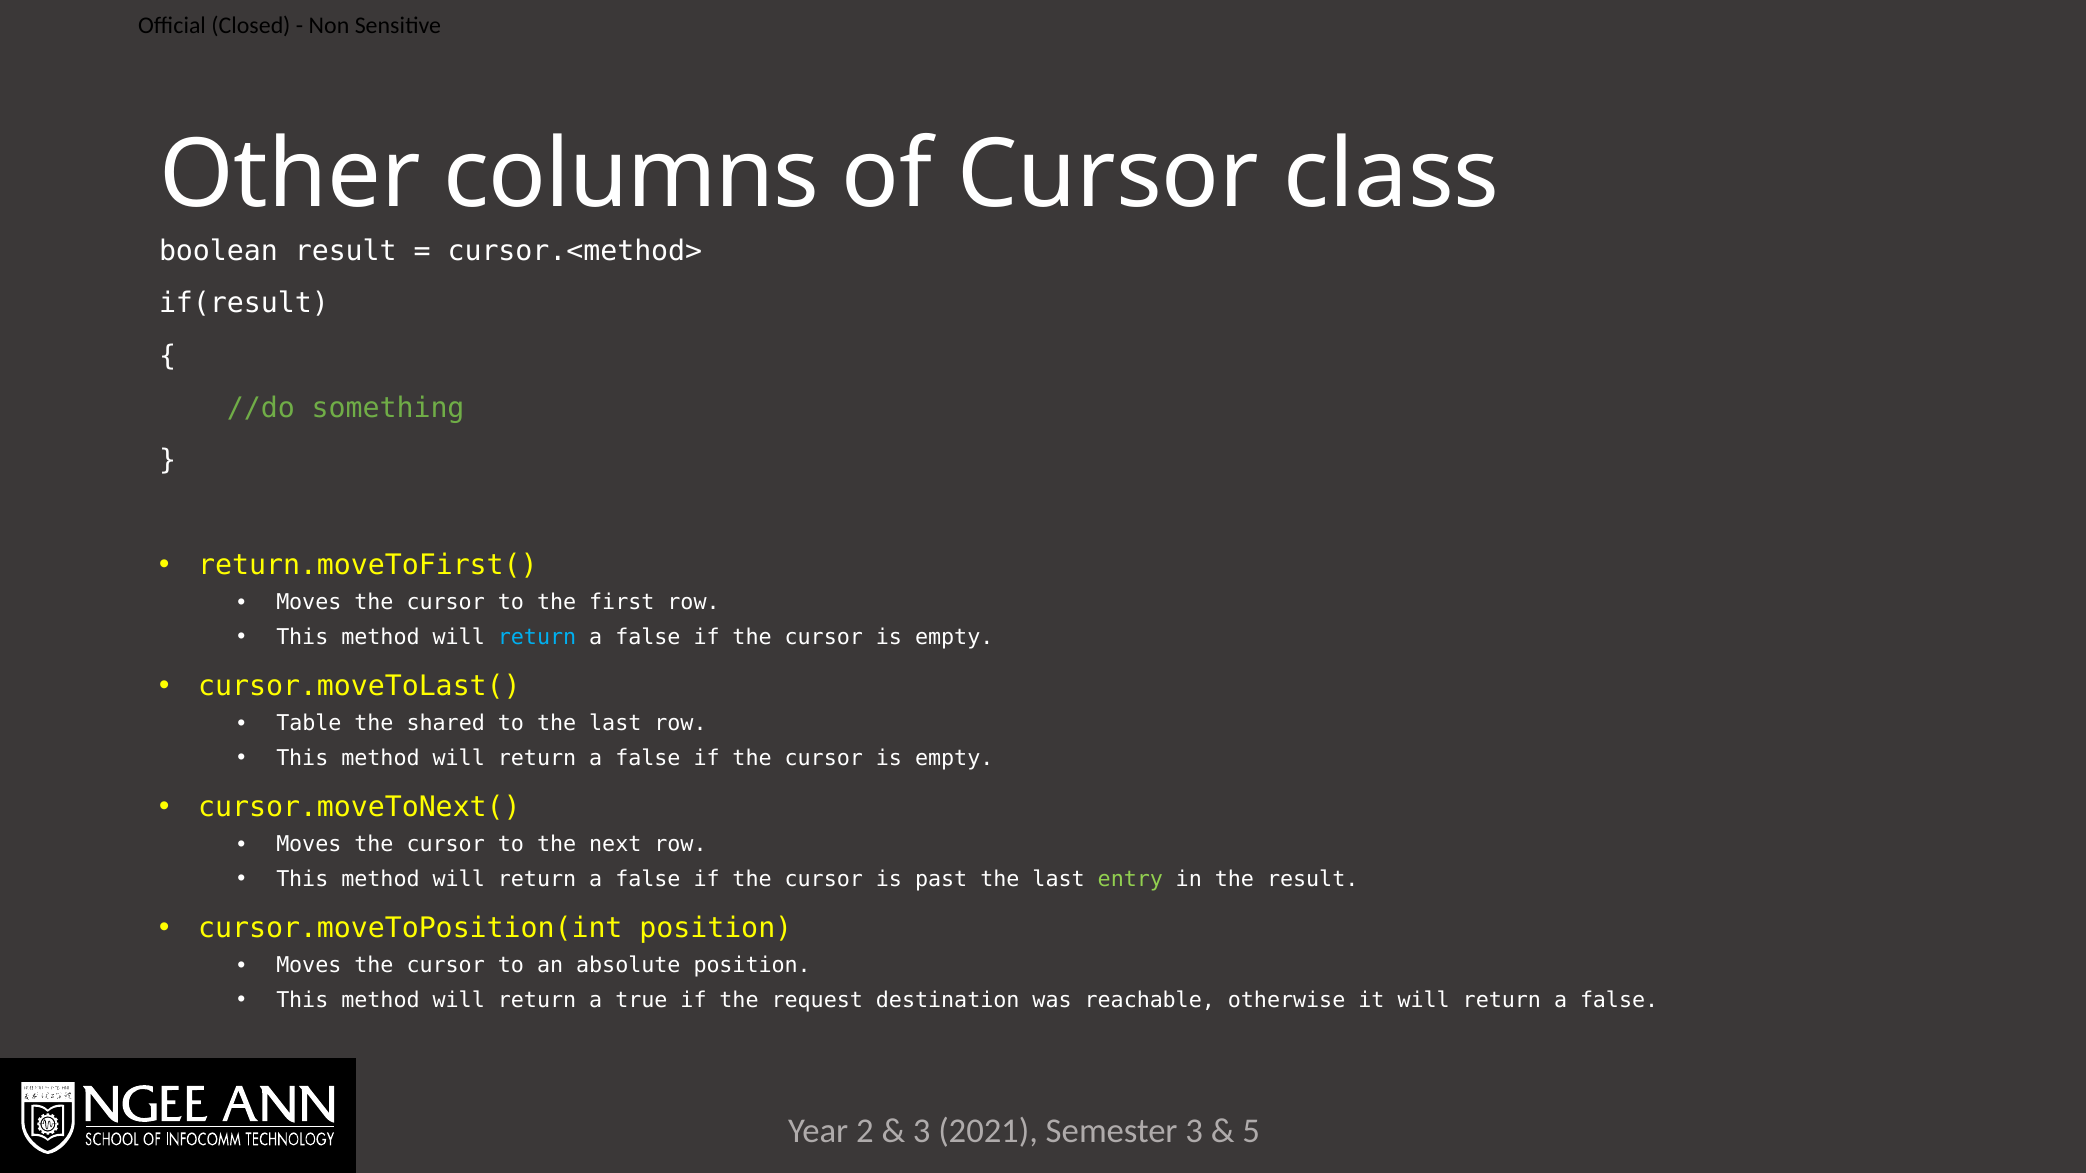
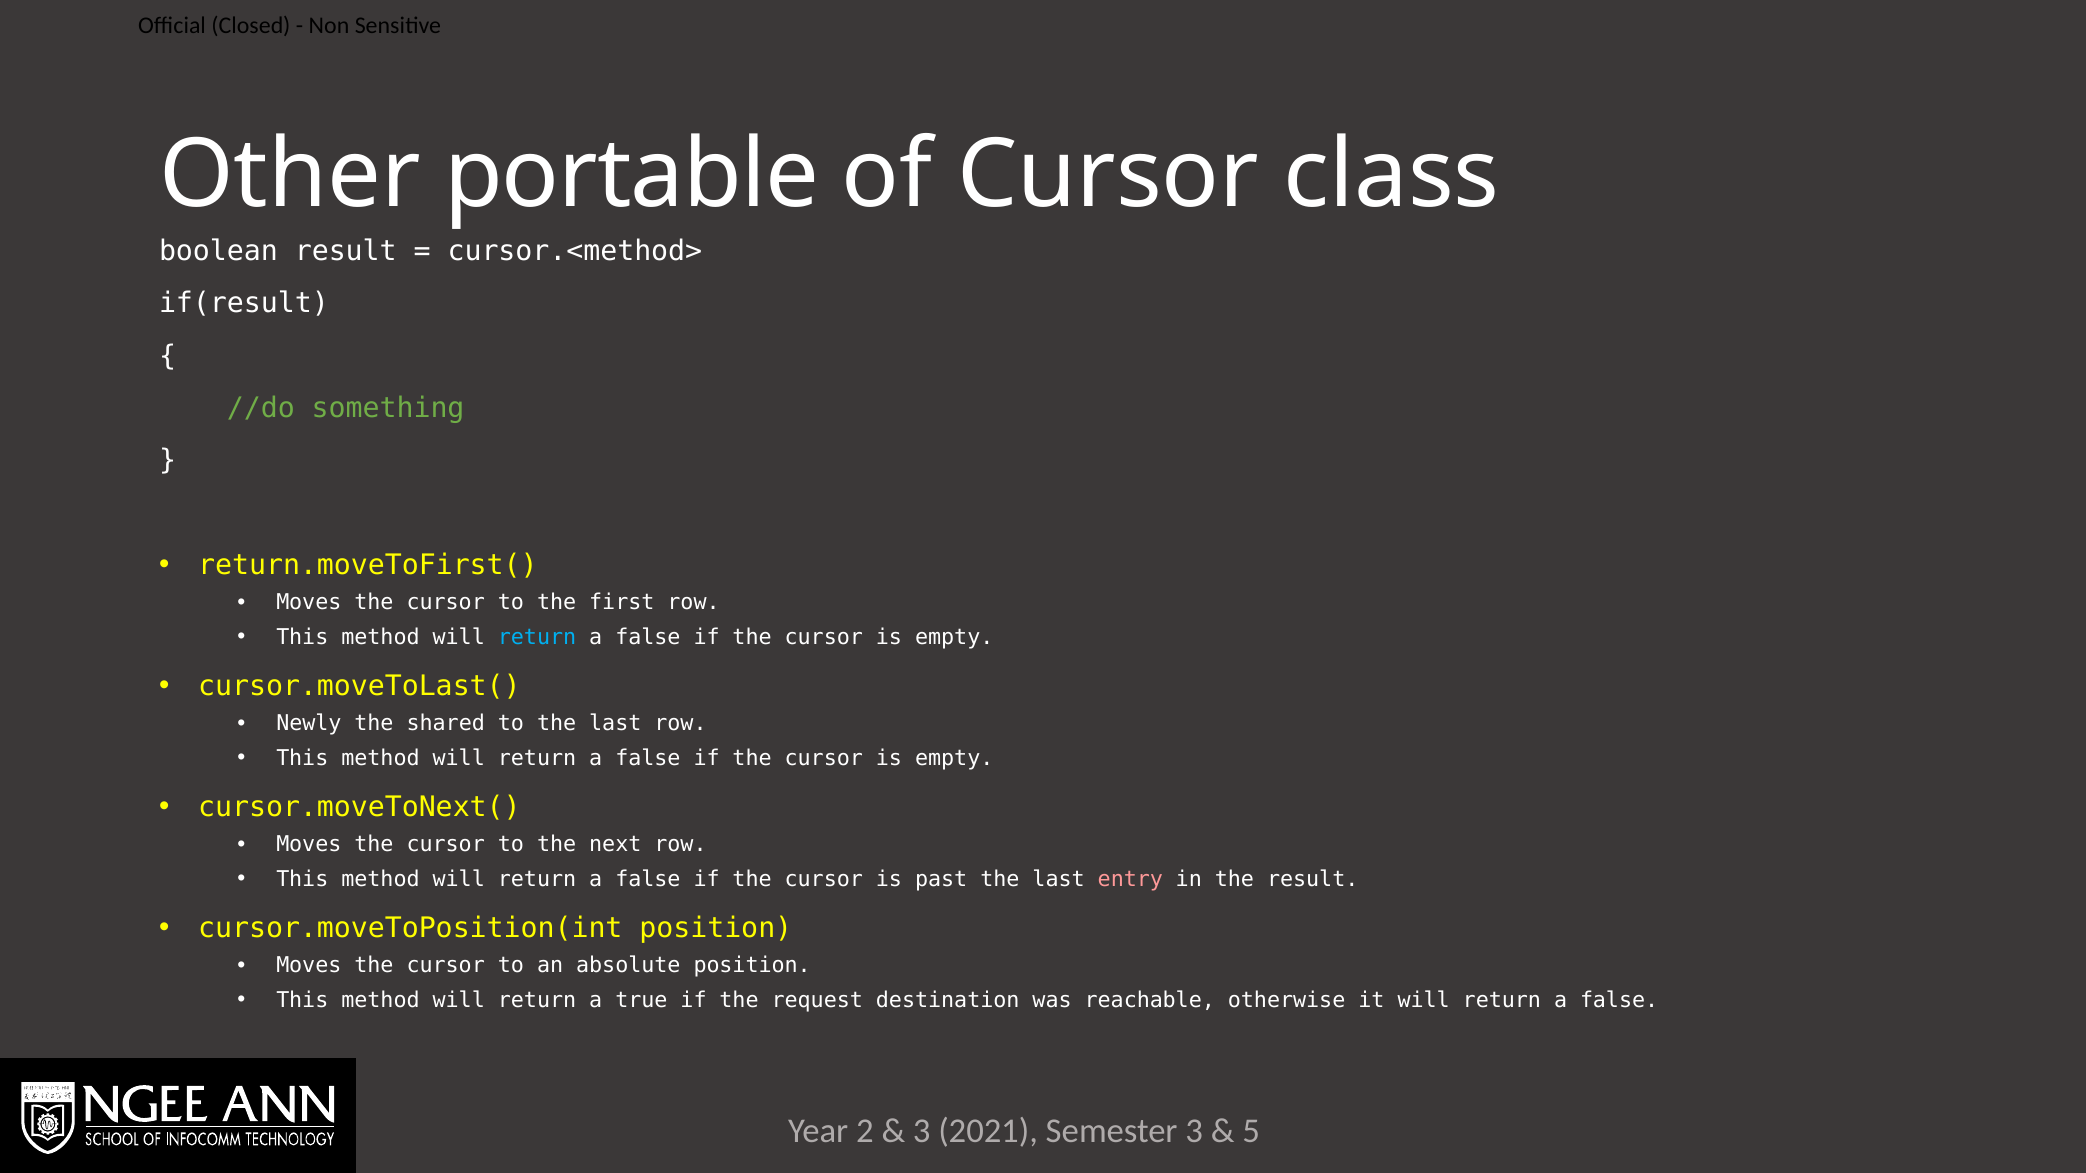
columns: columns -> portable (632, 175)
Table: Table -> Newly (309, 724)
entry colour: light green -> pink (1130, 879)
